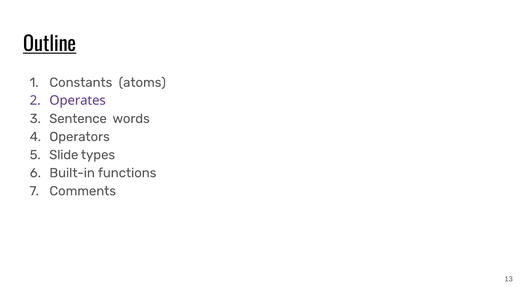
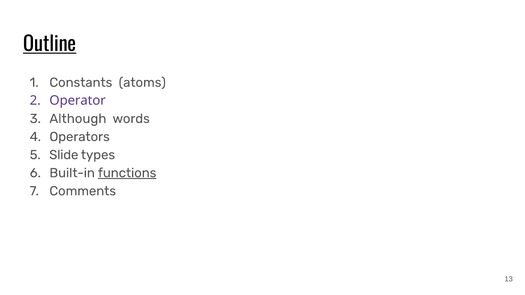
Operates: Operates -> Operator (78, 101)
Sentence: Sentence -> Although (78, 119)
functions underline: none -> present (127, 173)
